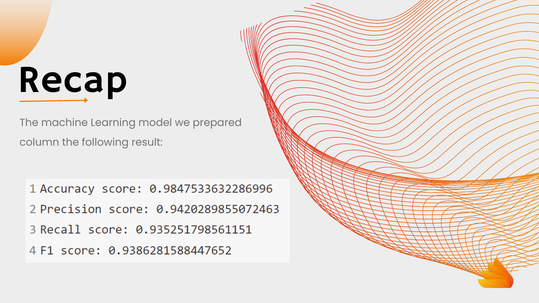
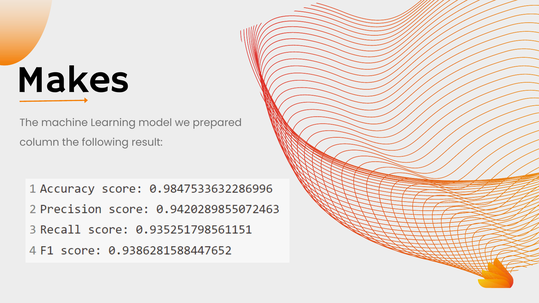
Recap: Recap -> Makes (73, 80)
